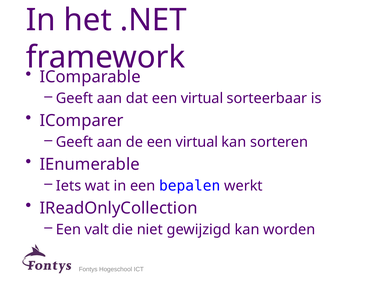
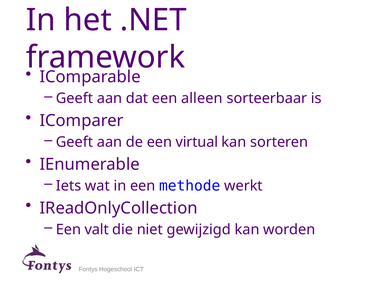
dat een virtual: virtual -> alleen (202, 98)
bepalen: bepalen -> methode (190, 185)
